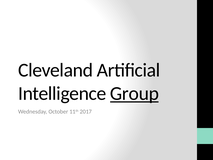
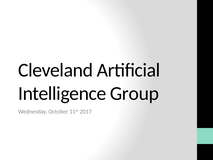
Group underline: present -> none (134, 93)
